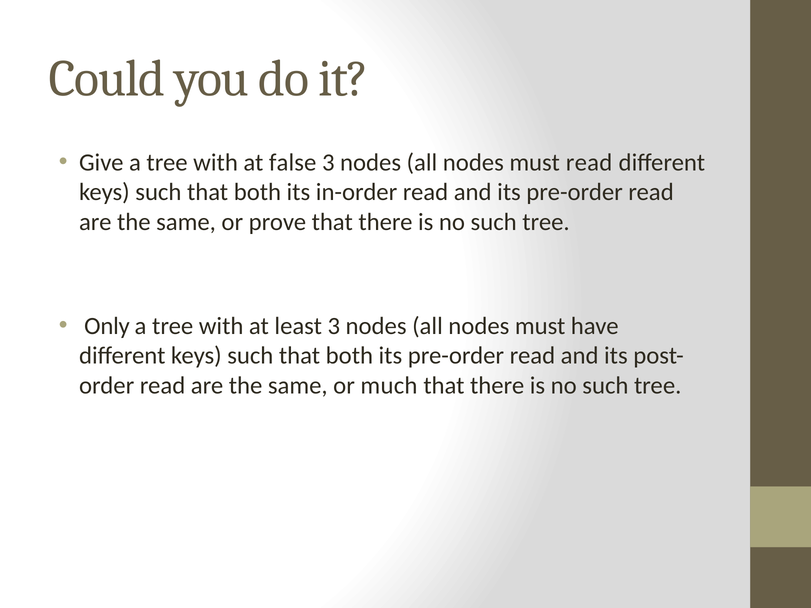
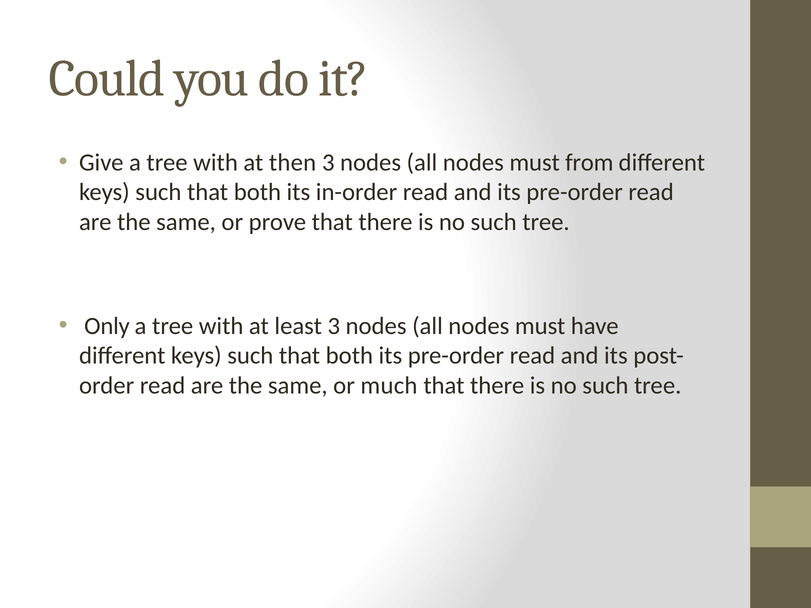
false: false -> then (293, 163)
must read: read -> from (589, 163)
